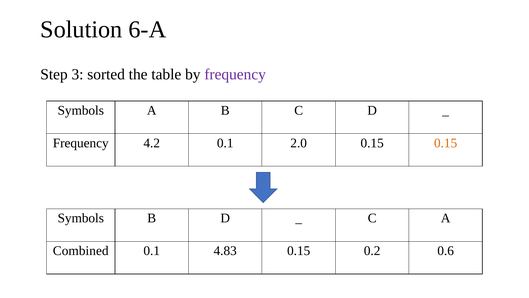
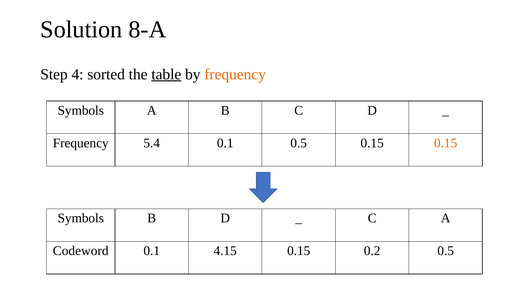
6-A: 6-A -> 8-A (147, 29)
3: 3 -> 4 (77, 74)
table underline: none -> present (166, 74)
frequency colour: purple -> orange (235, 74)
4.2: 4.2 -> 5.4 (152, 143)
0.1 2.0: 2.0 -> 0.5 (299, 143)
Combined: Combined -> Codeword (81, 250)
4.83: 4.83 -> 4.15 (225, 250)
0.2 0.6: 0.6 -> 0.5 (446, 250)
